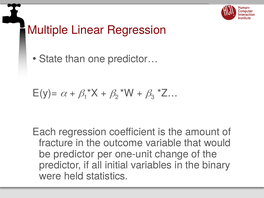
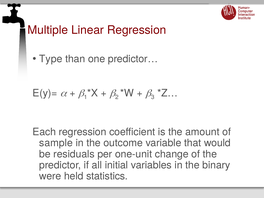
State: State -> Type (51, 59)
fracture: fracture -> sample (56, 143)
be predictor: predictor -> residuals (74, 154)
